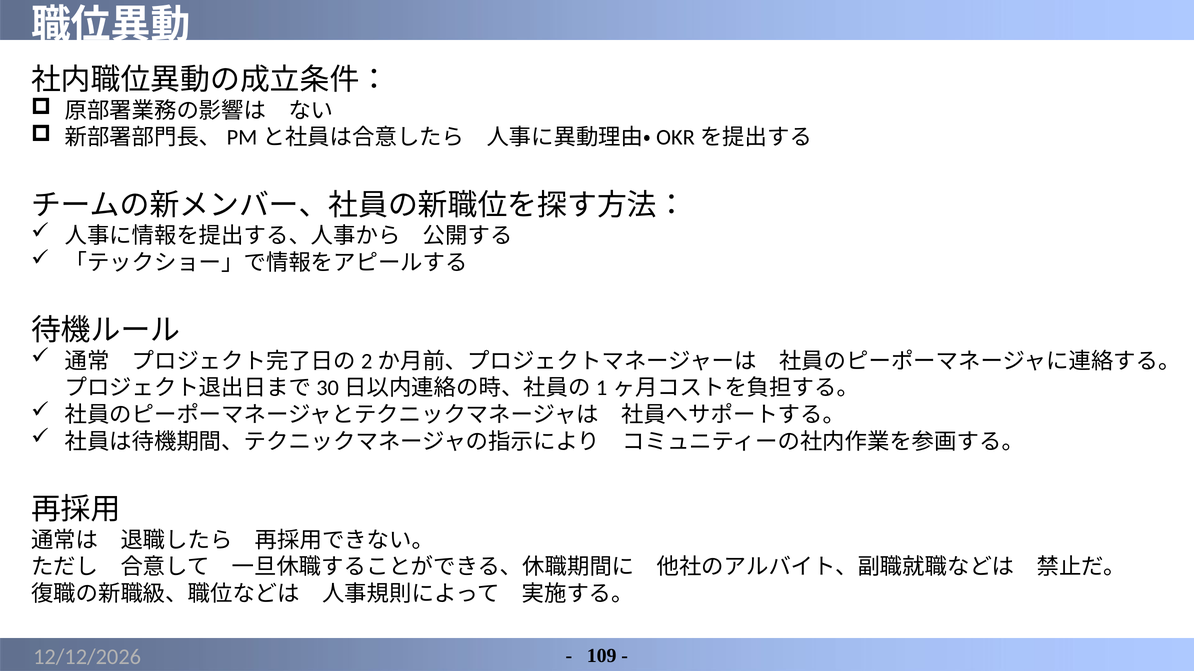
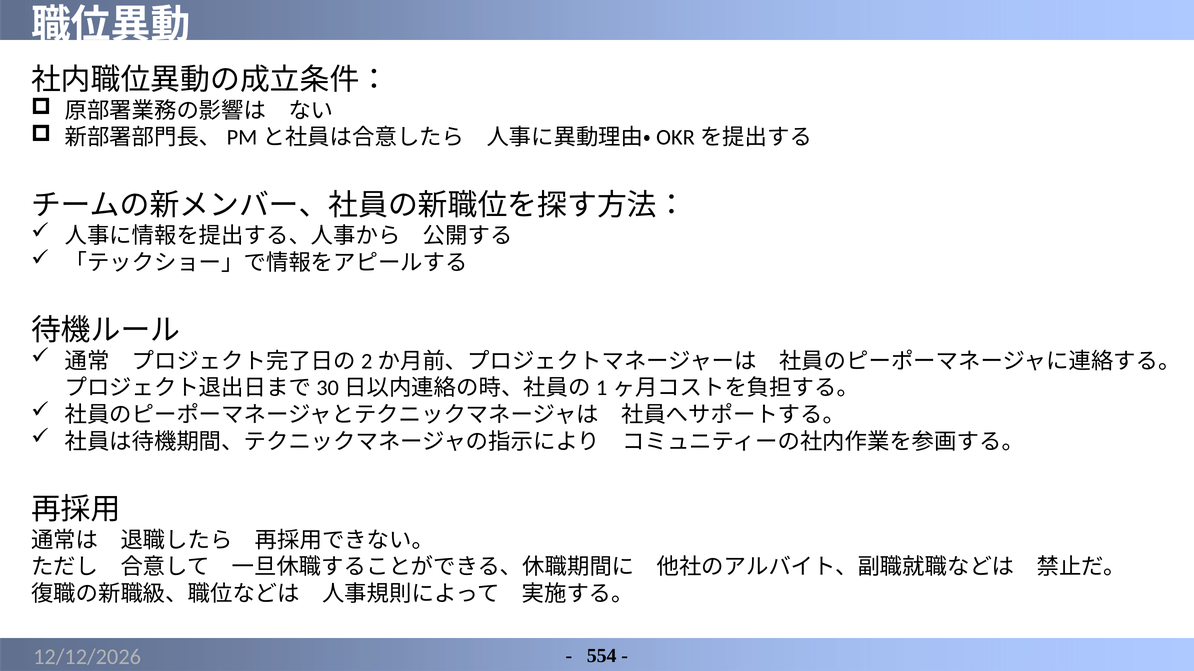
109: 109 -> 554 (602, 656)
